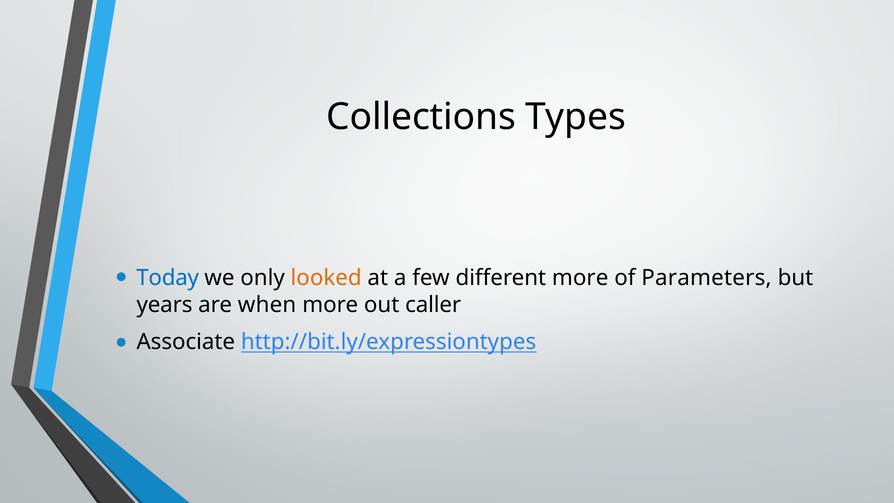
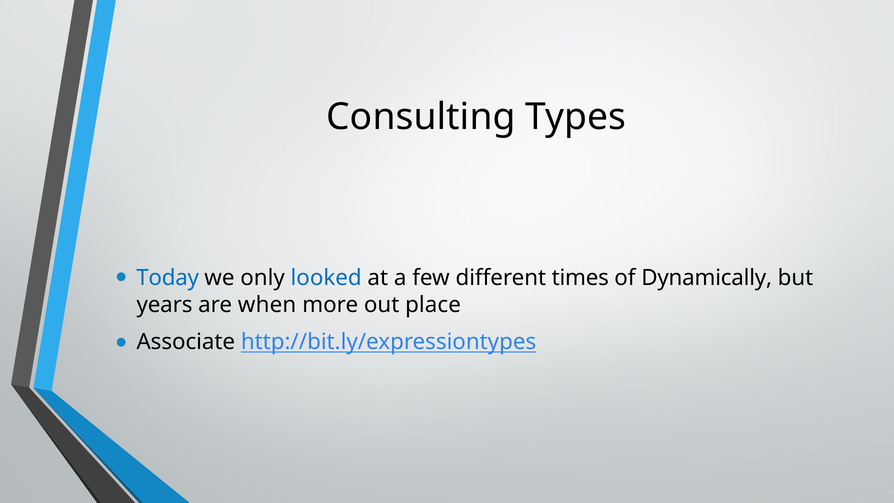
Collections: Collections -> Consulting (421, 117)
looked colour: orange -> blue (326, 278)
different more: more -> times (580, 278)
Parameters: Parameters -> Dynamically (707, 278)
caller: caller -> place (433, 305)
